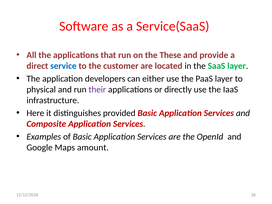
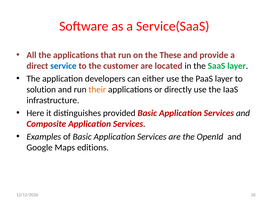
physical: physical -> solution (41, 89)
their colour: purple -> orange (97, 89)
amount: amount -> editions (93, 148)
